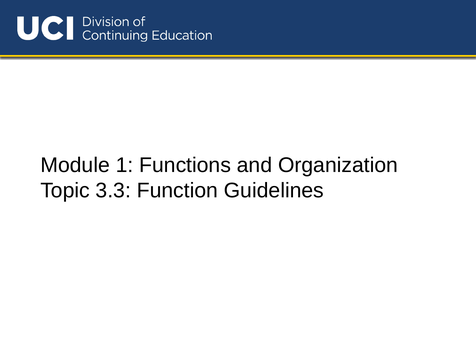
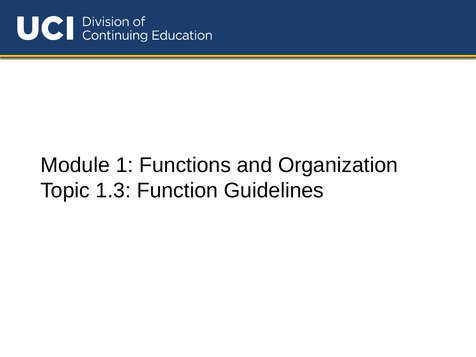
3.3: 3.3 -> 1.3 (113, 191)
